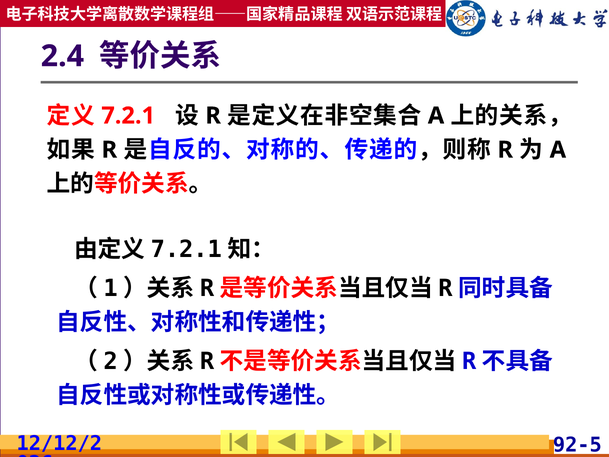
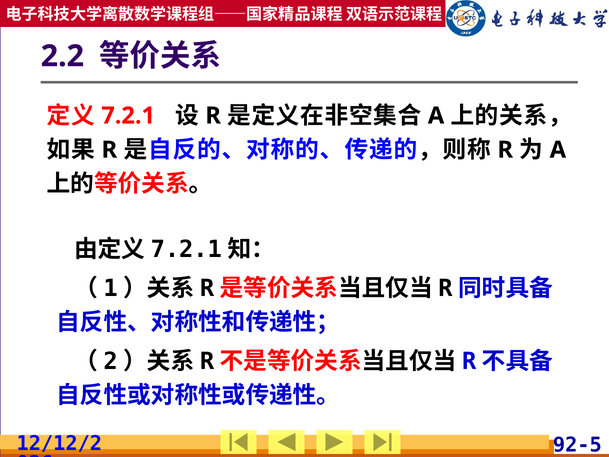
2.4: 2.4 -> 2.2 (62, 56)
